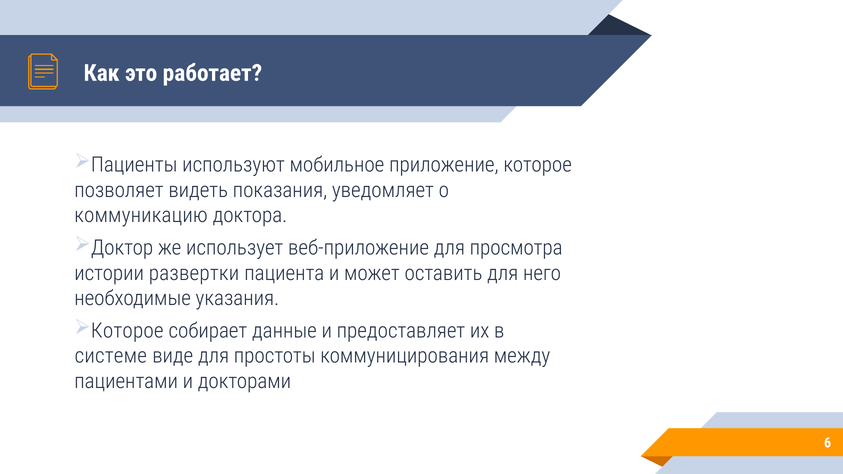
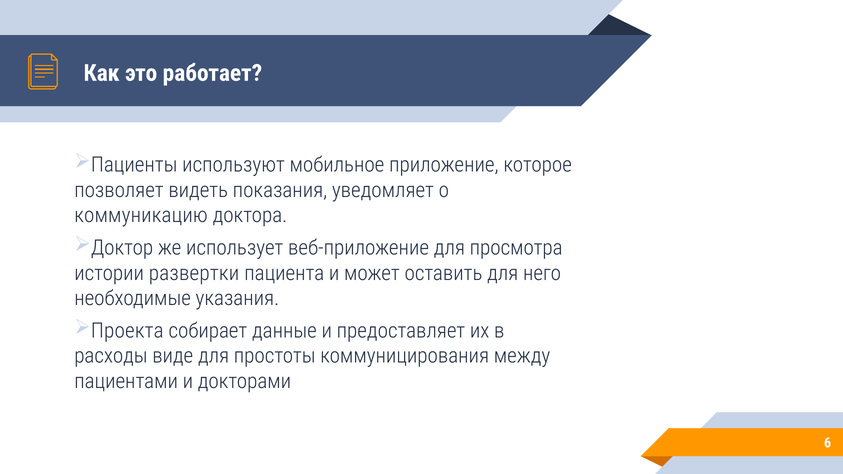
Которое: Которое -> Проекта (127, 331)
системе: системе -> расходы (111, 356)
